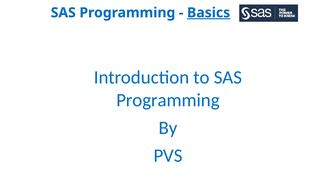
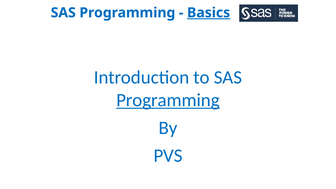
Programming underline: none -> present (168, 100)
